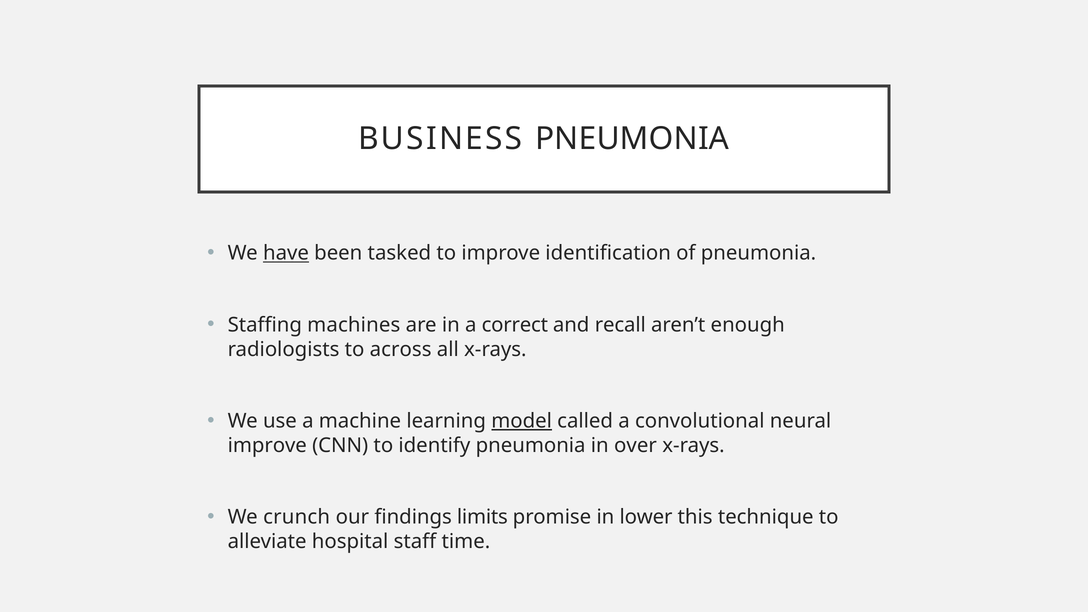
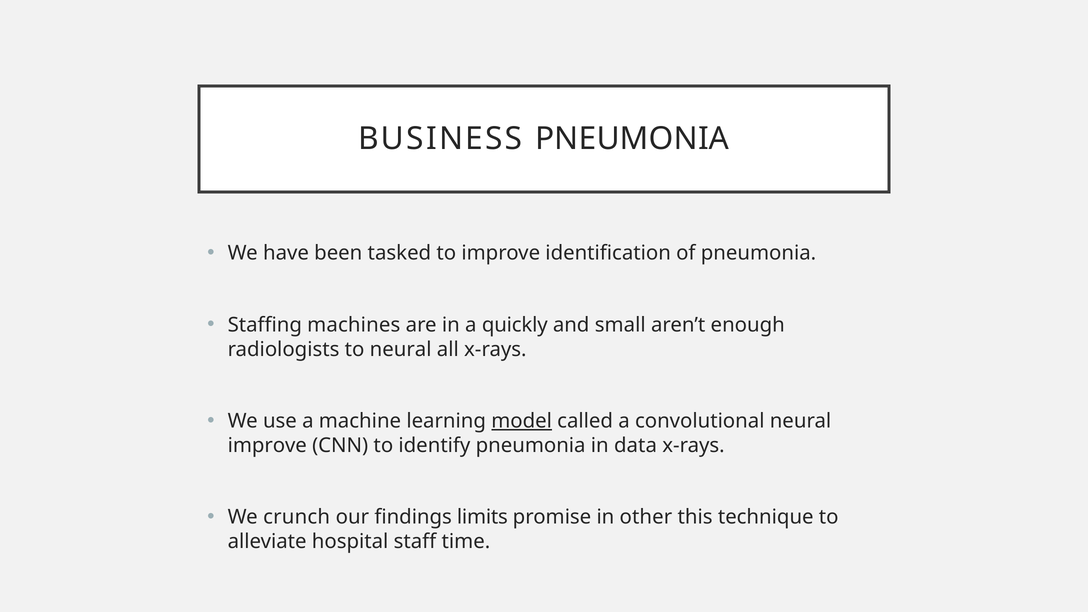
have underline: present -> none (286, 253)
correct: correct -> quickly (515, 325)
recall: recall -> small (620, 325)
to across: across -> neural (401, 349)
over: over -> data (635, 445)
lower: lower -> other (646, 517)
